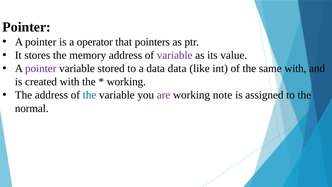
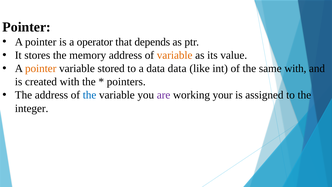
pointers: pointers -> depends (152, 42)
variable colour: purple -> orange (175, 55)
pointer colour: purple -> orange (41, 68)
working: working -> pointers (126, 82)
note: note -> your (223, 95)
normal: normal -> integer (32, 108)
